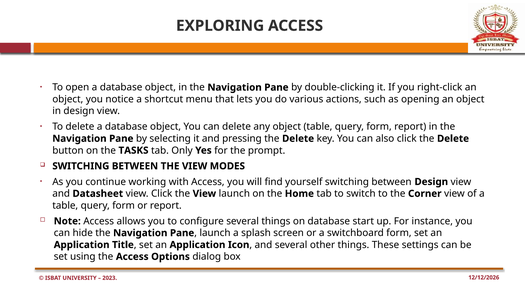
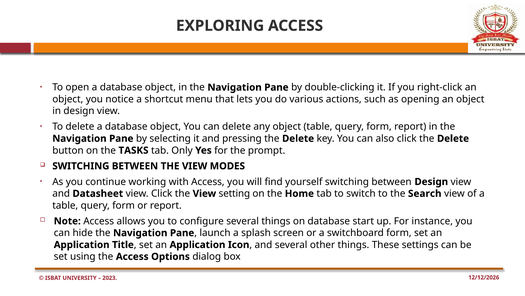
View launch: launch -> setting (234, 193)
Corner: Corner -> Search (425, 193)
